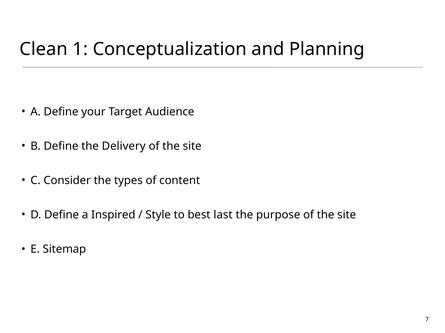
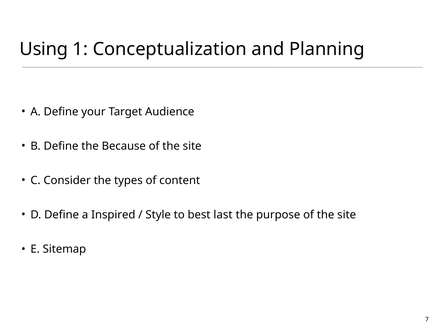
Clean: Clean -> Using (44, 49)
Delivery: Delivery -> Because (124, 146)
